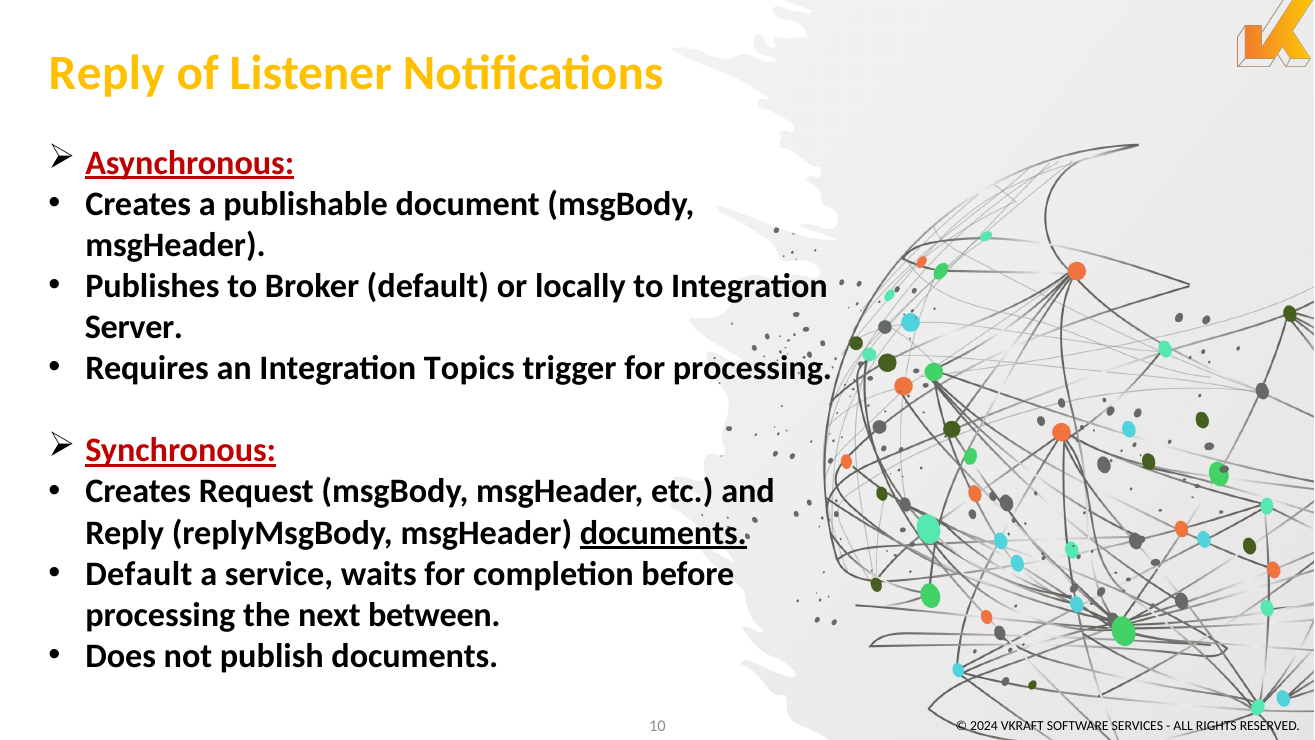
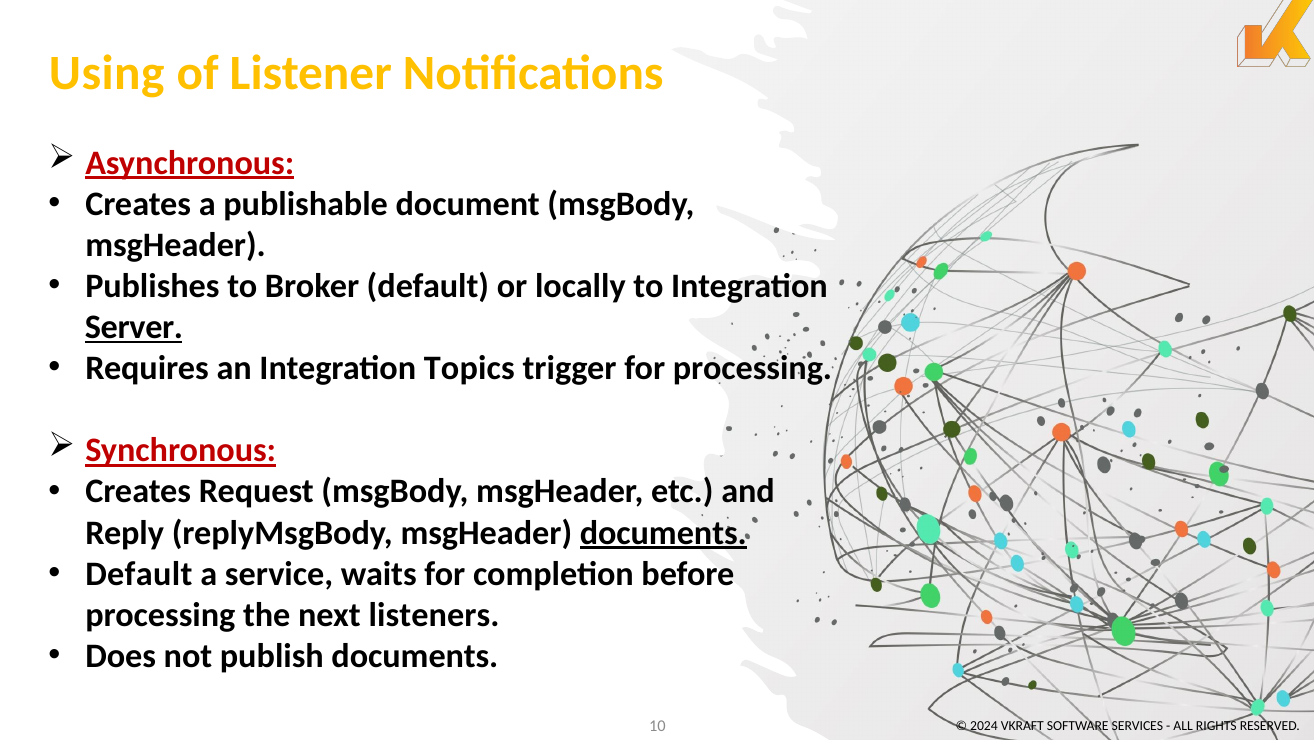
Reply: Reply -> Using (107, 73)
Server underline: none -> present (134, 327)
between: between -> listeners (434, 615)
